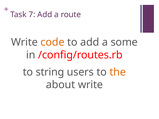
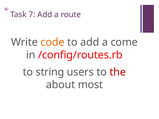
some: some -> come (124, 42)
the colour: orange -> red (118, 72)
about write: write -> most (90, 85)
